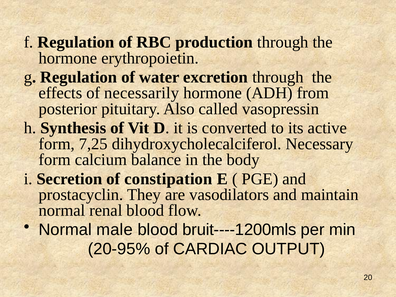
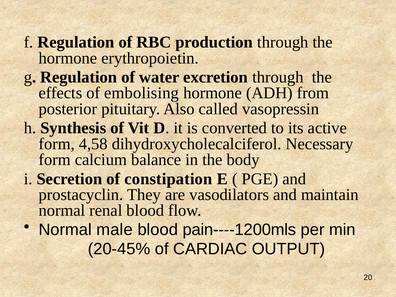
necessarily: necessarily -> embolising (142, 93)
7,25: 7,25 -> 4,58 (93, 144)
bruit----1200mls: bruit----1200mls -> pain----1200mls (239, 230)
20-95%: 20-95% -> 20-45% (119, 249)
